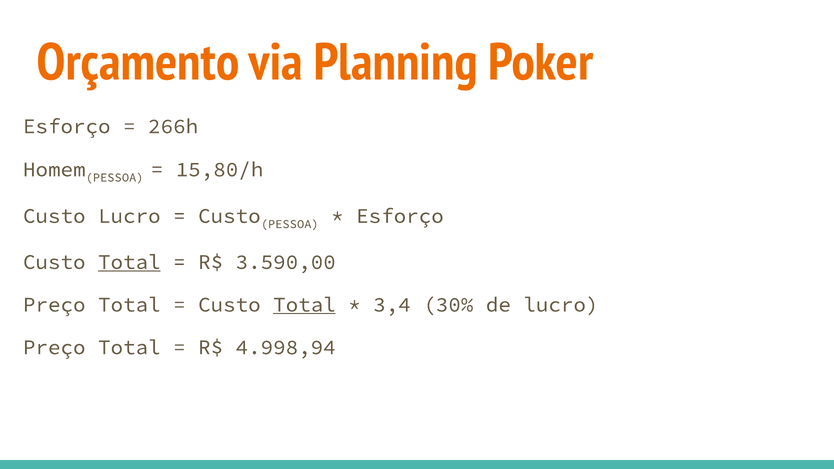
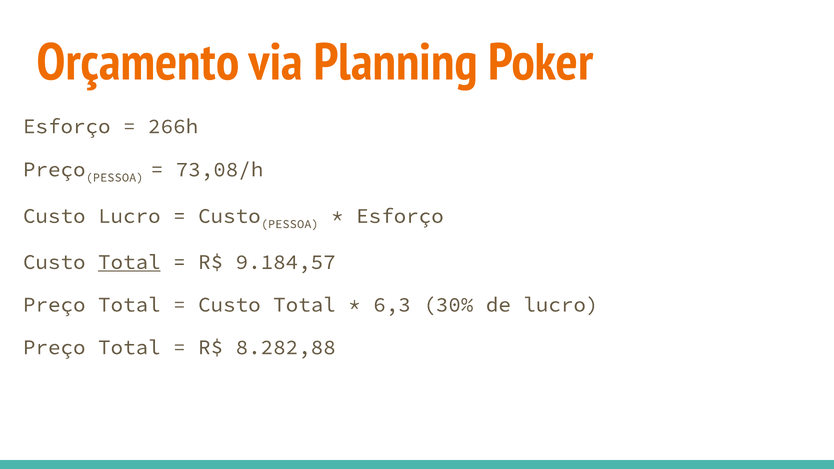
Homem: Homem -> Preço (54, 169)
15,80/h: 15,80/h -> 73,08/h (220, 169)
3.590,00: 3.590,00 -> 9.184,57 (286, 262)
Total underline: present -> none (304, 305)
3,4: 3,4 -> 6,3 (392, 305)
4.998,94: 4.998,94 -> 8.282,88 (286, 347)
